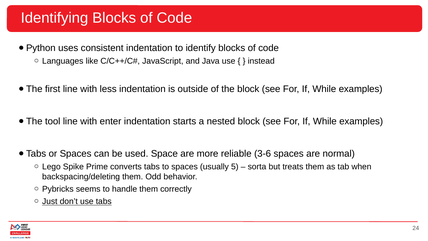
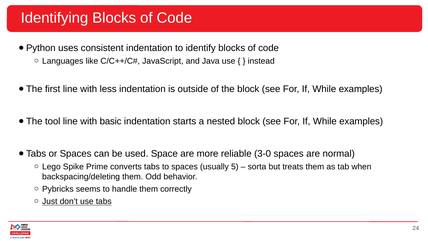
enter: enter -> basic (111, 121)
3-6: 3-6 -> 3-0 (263, 153)
